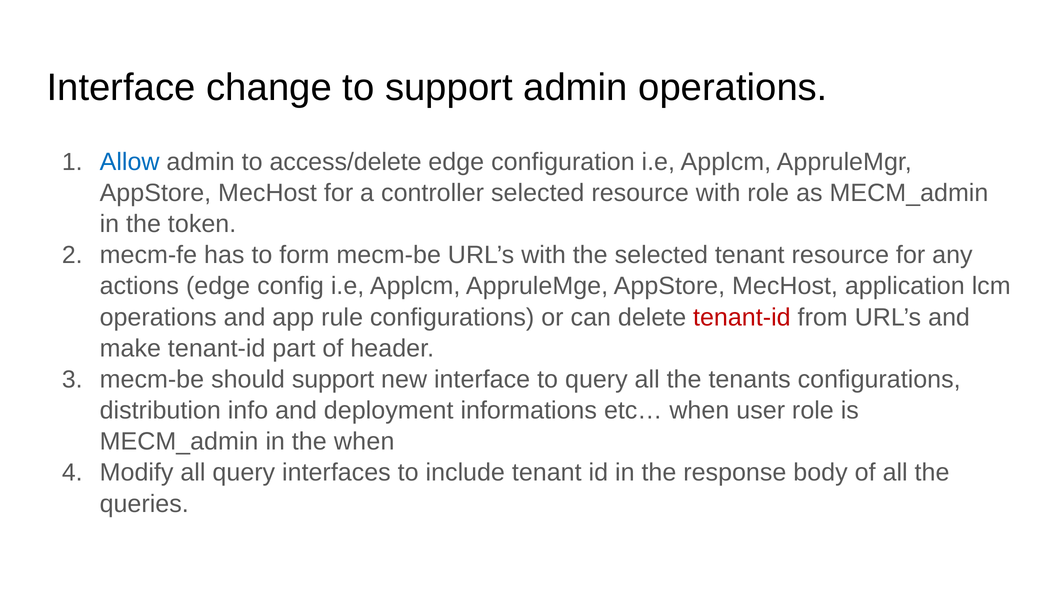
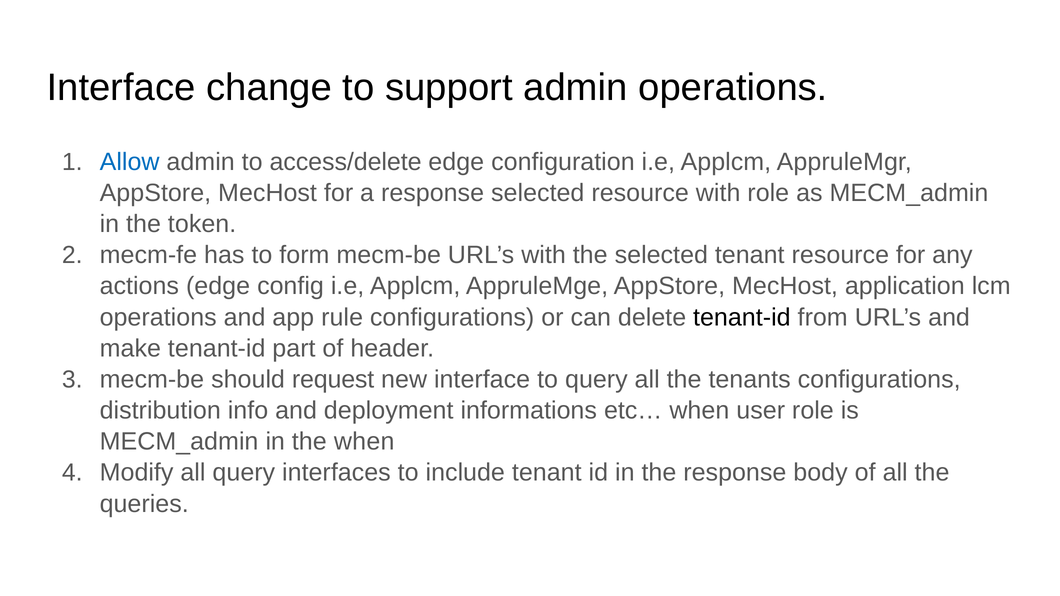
a controller: controller -> response (433, 193)
tenant-id colour: red -> black (742, 317)
should support: support -> request (333, 380)
